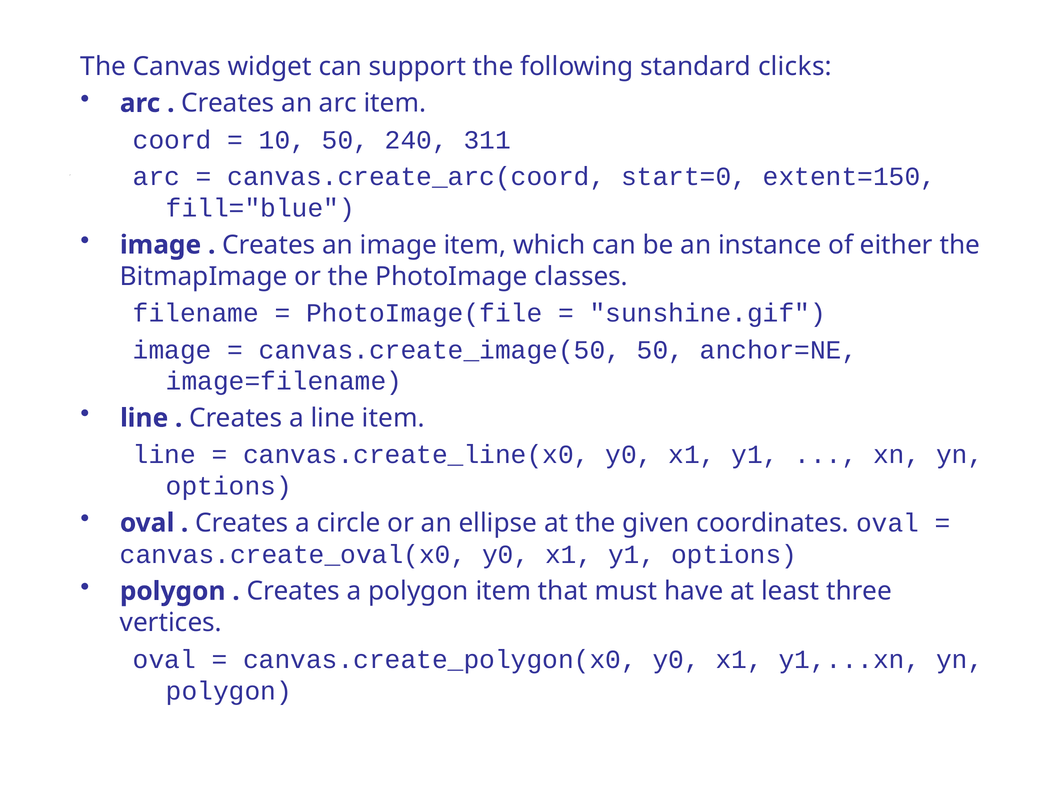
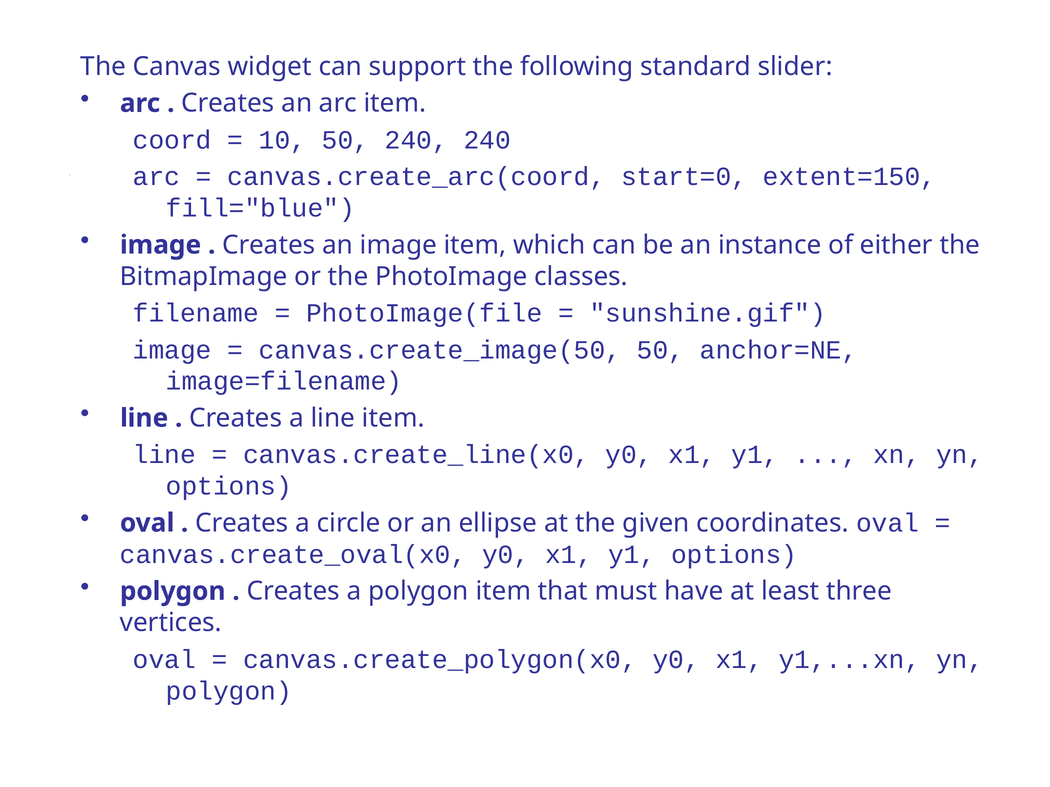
clicks: clicks -> slider (795, 67)
240 311: 311 -> 240 (487, 140)
